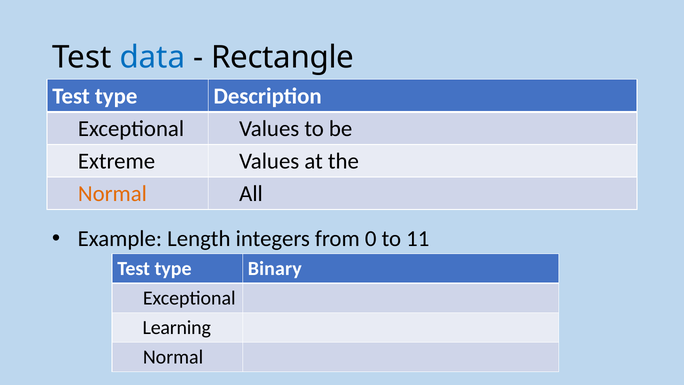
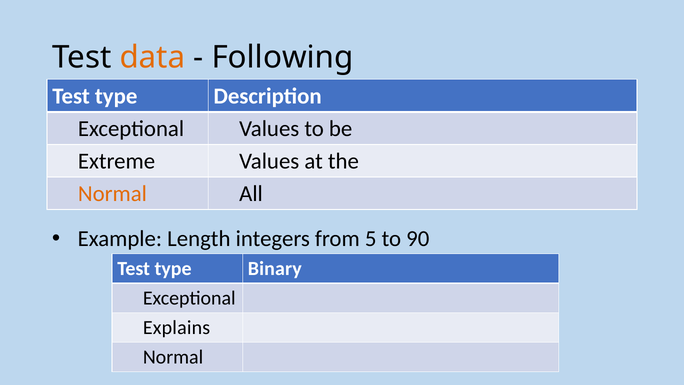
data colour: blue -> orange (152, 57)
Rectangle: Rectangle -> Following (283, 57)
0: 0 -> 5 (371, 239)
11: 11 -> 90 (418, 239)
Learning: Learning -> Explains (177, 328)
